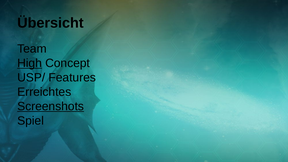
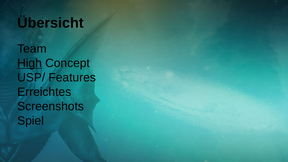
Screenshots underline: present -> none (51, 106)
